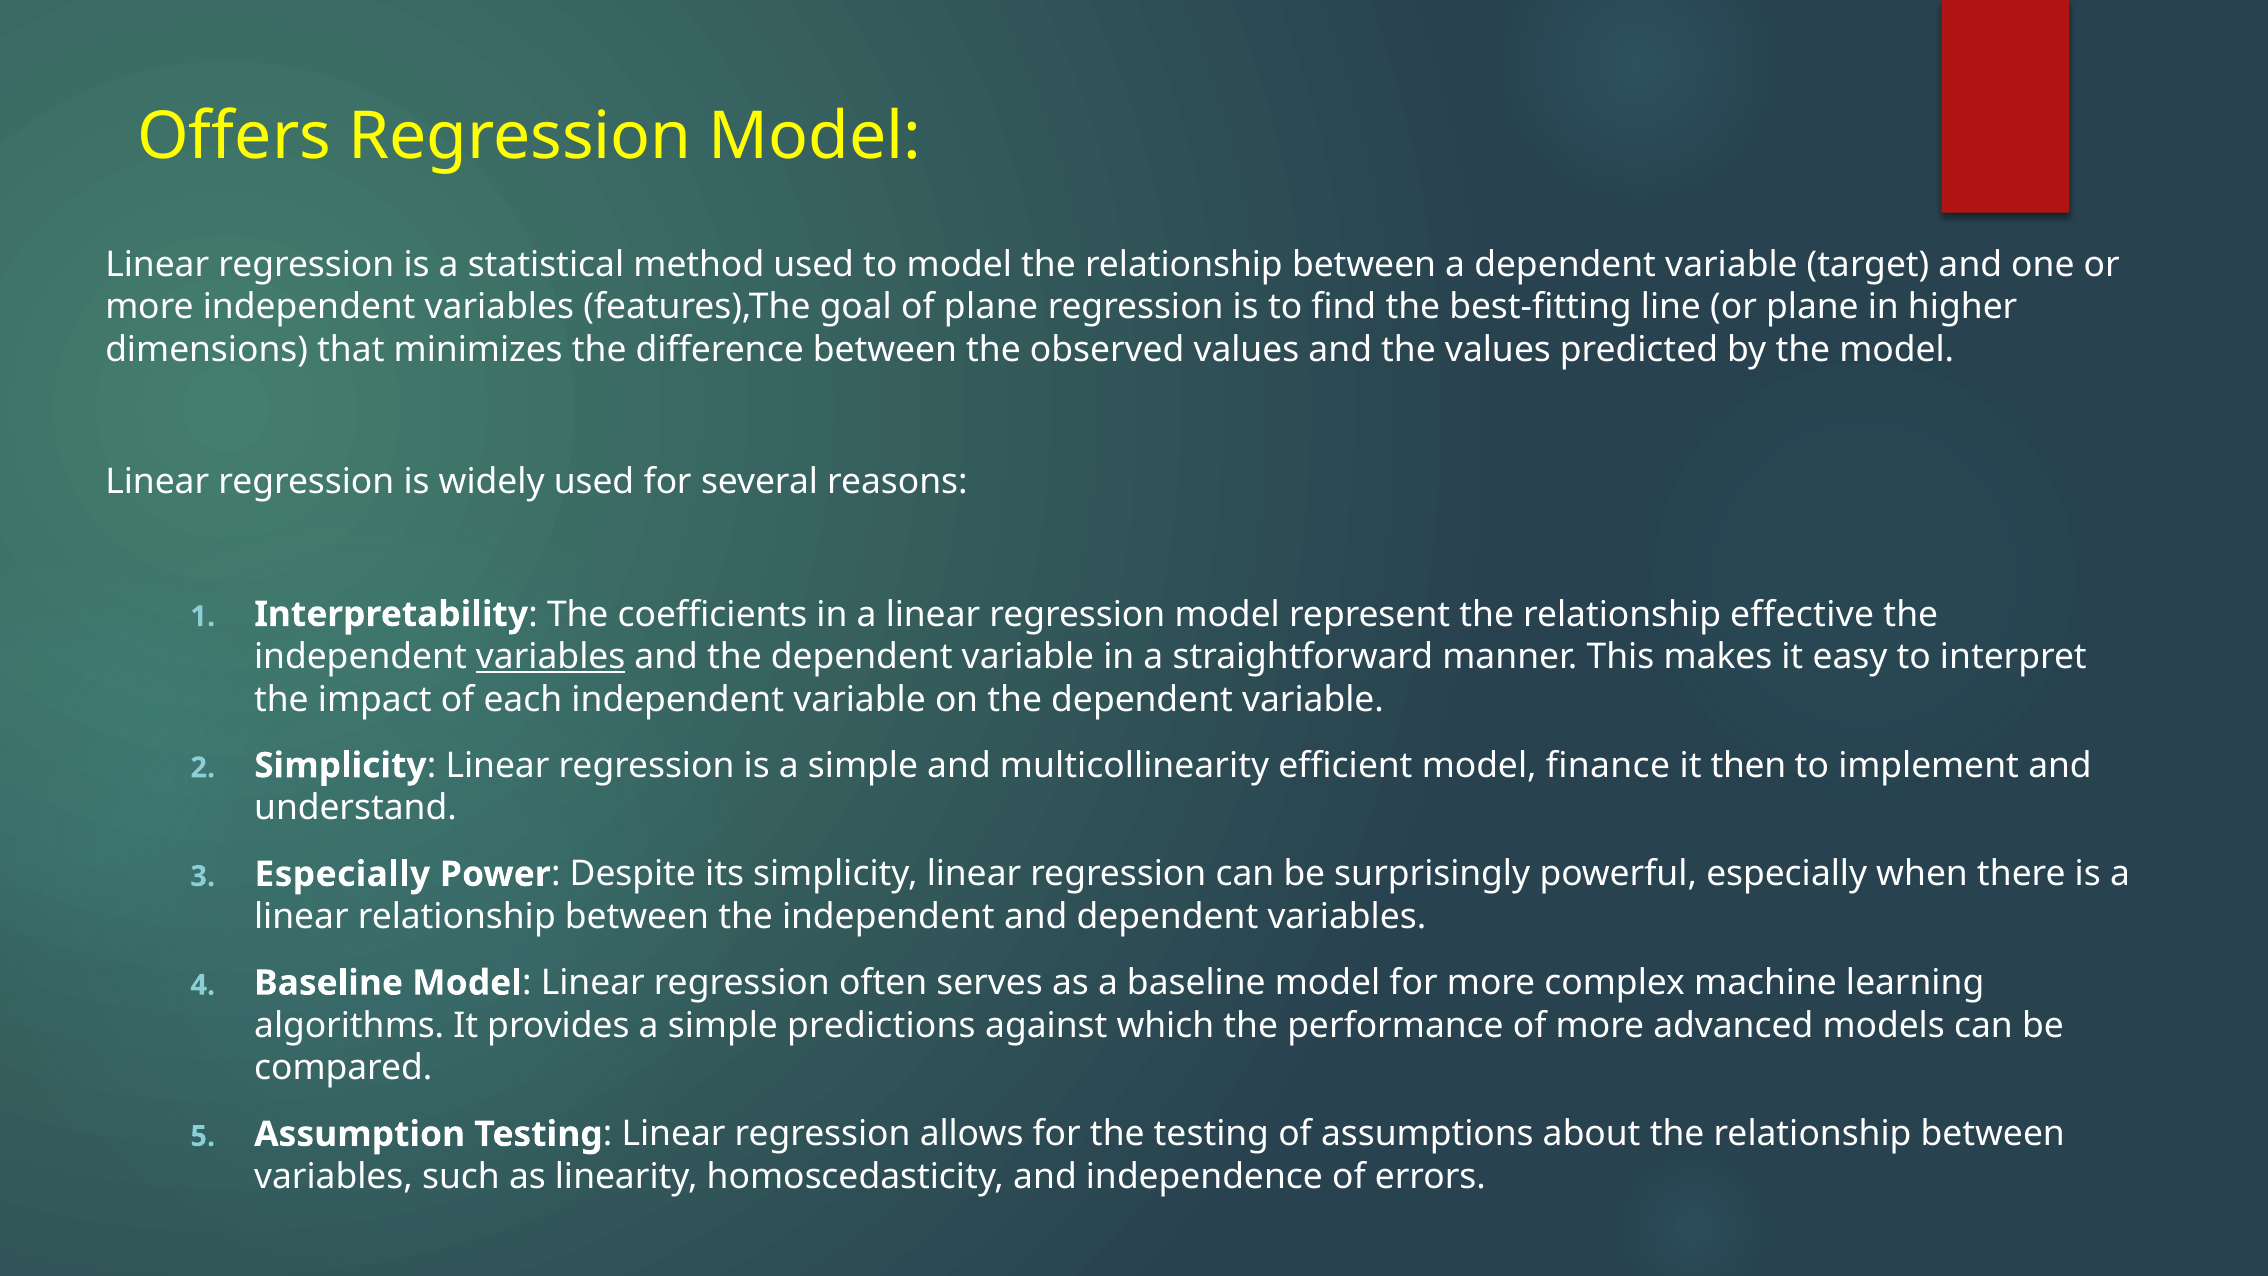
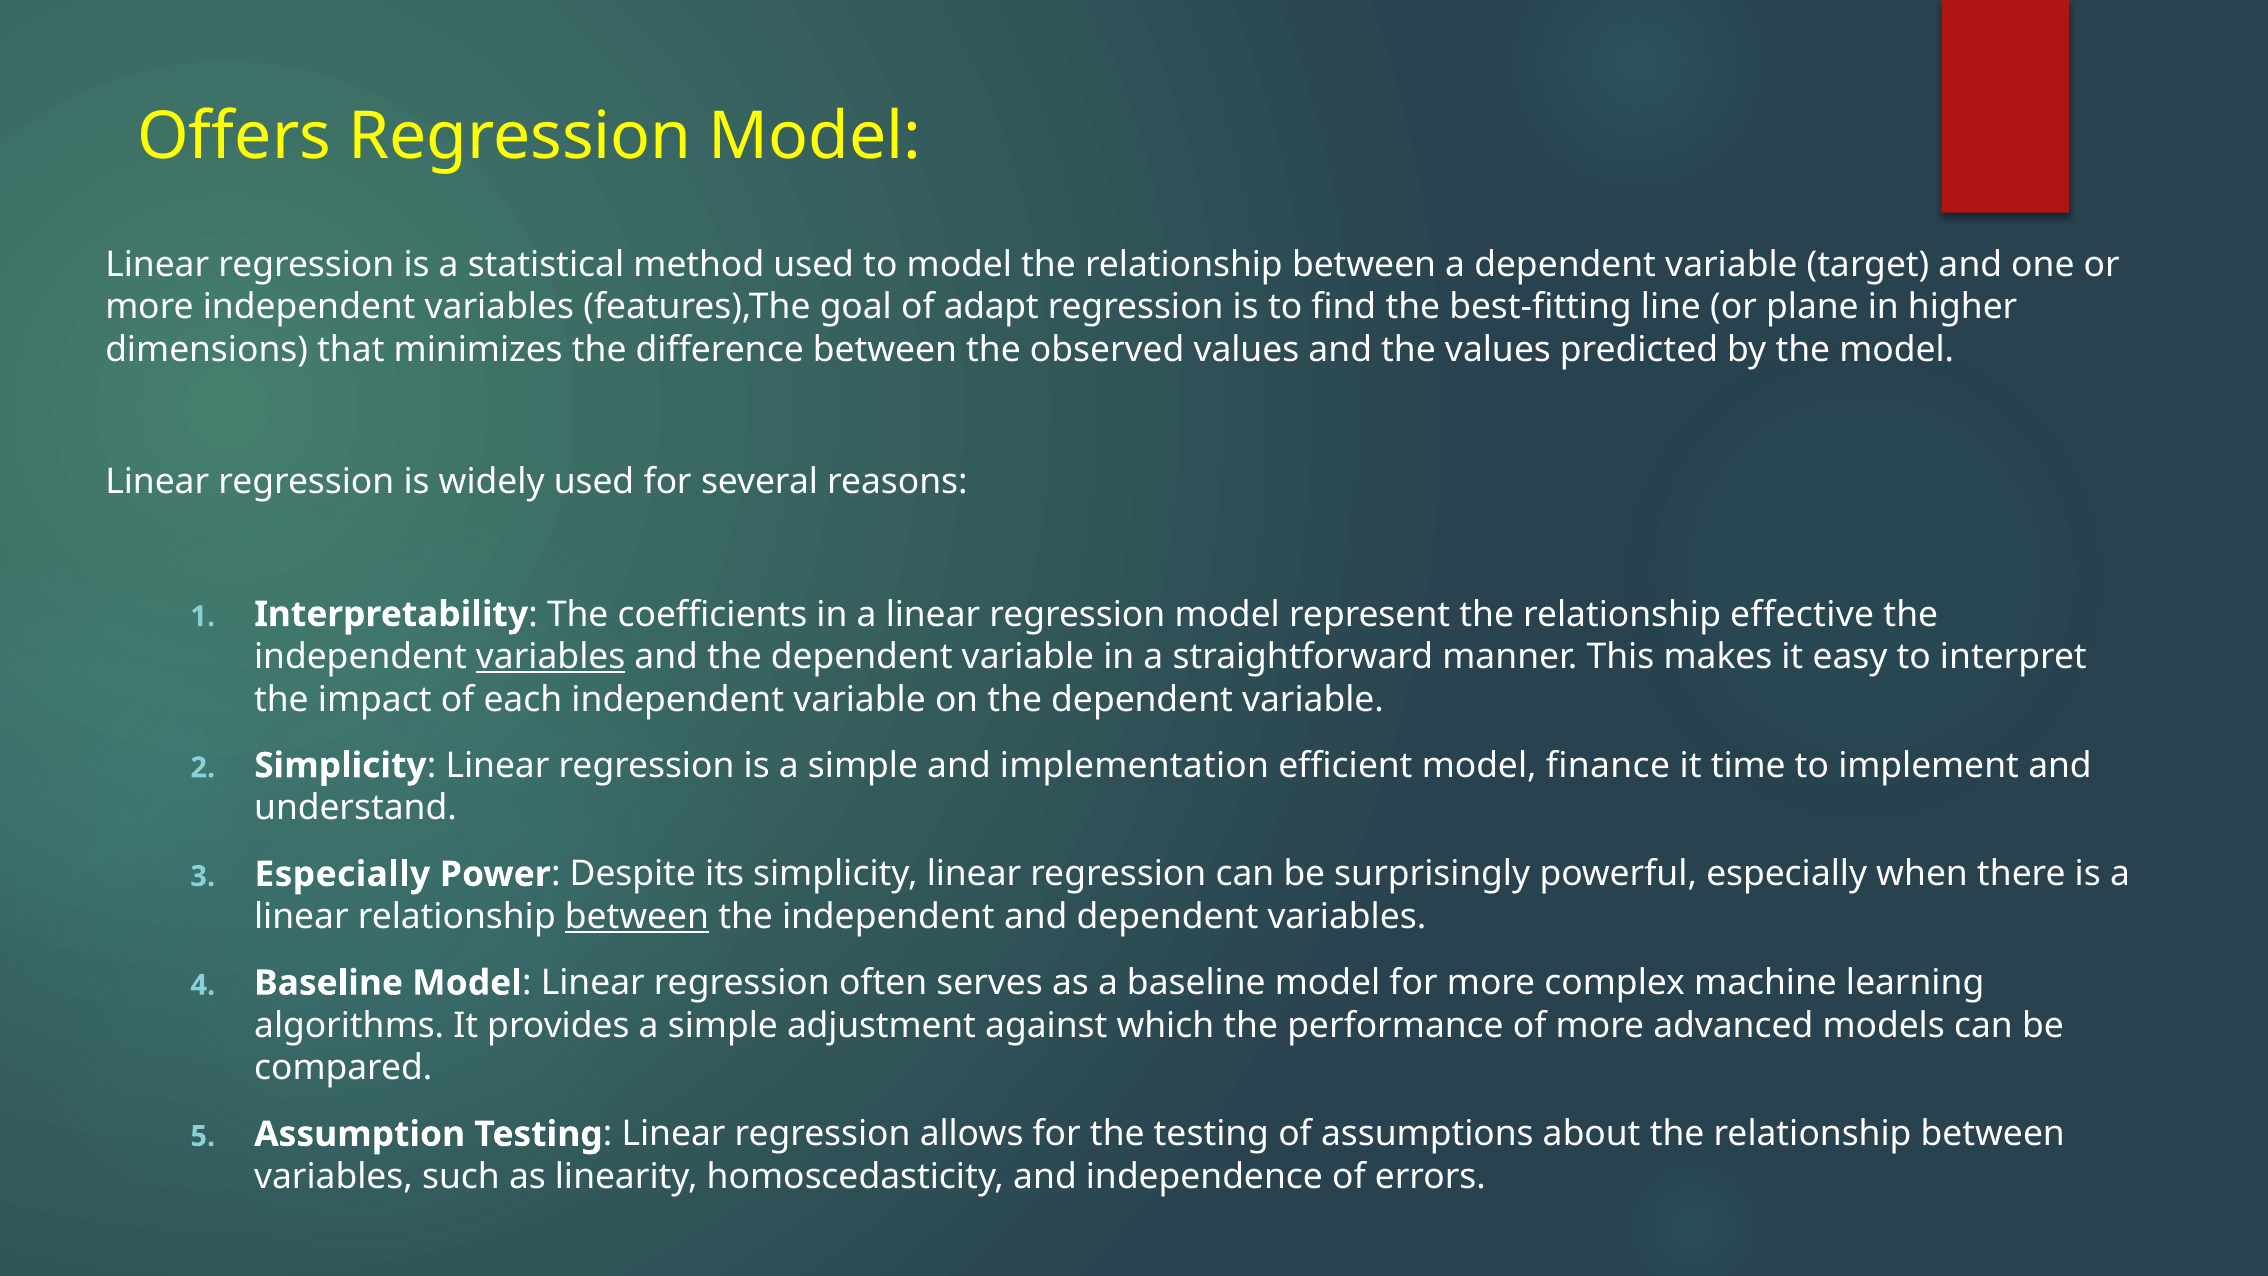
of plane: plane -> adapt (991, 307)
multicollinearity: multicollinearity -> implementation (1135, 765)
then: then -> time (1748, 765)
between underline: none -> present (637, 917)
predictions: predictions -> adjustment (882, 1025)
